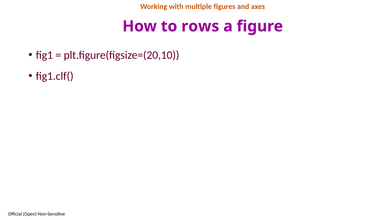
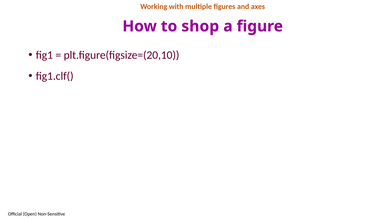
rows: rows -> shop (200, 26)
